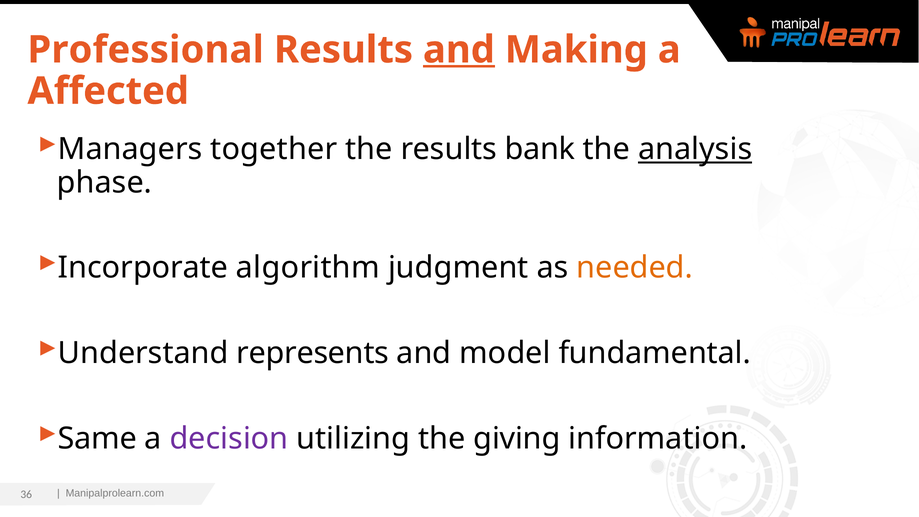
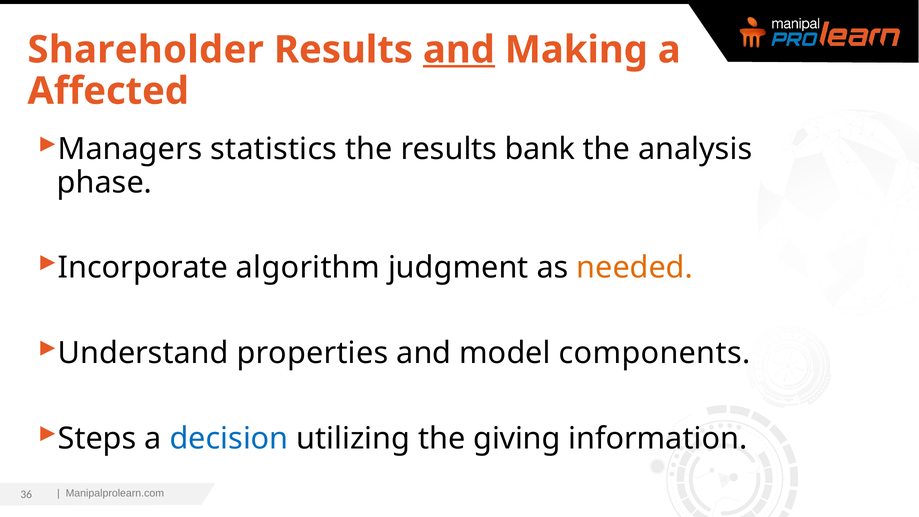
Professional: Professional -> Shareholder (146, 50)
together: together -> statistics (274, 149)
analysis underline: present -> none (695, 149)
represents: represents -> properties (312, 353)
fundamental: fundamental -> components (655, 353)
Same: Same -> Steps (97, 438)
decision colour: purple -> blue (229, 438)
